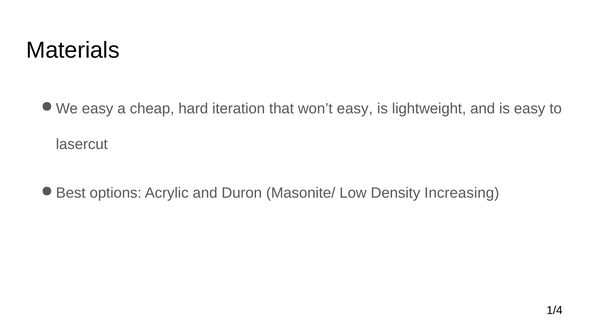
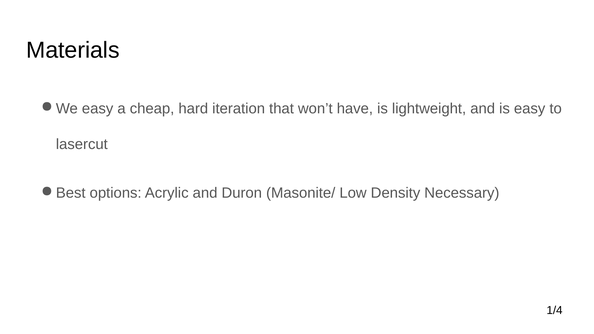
won’t easy: easy -> have (355, 109)
Increasing: Increasing -> Necessary (462, 193)
